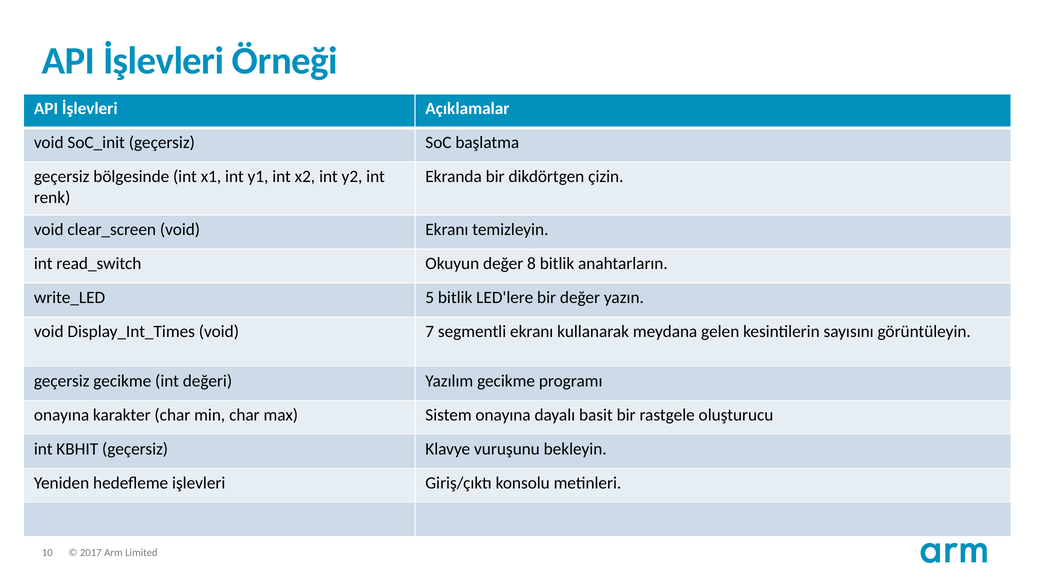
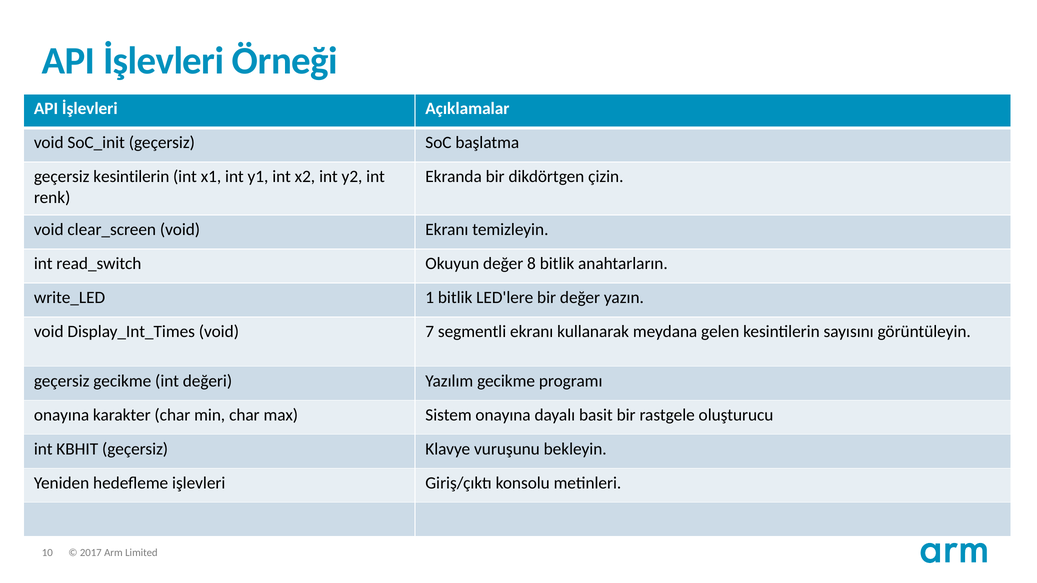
geçersiz bölgesinde: bölgesinde -> kesintilerin (131, 177)
5: 5 -> 1 (430, 298)
